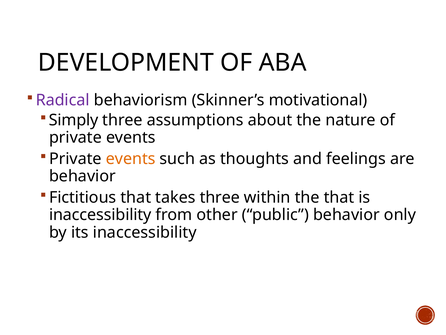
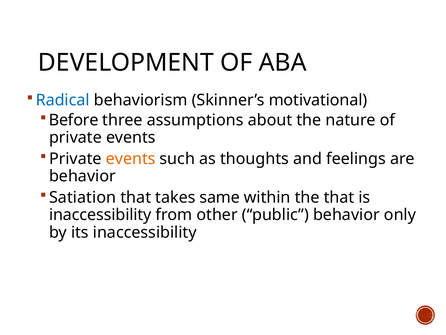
Radical colour: purple -> blue (63, 100)
Simply: Simply -> Before (74, 120)
Fictitious: Fictitious -> Satiation (83, 197)
takes three: three -> same (220, 197)
